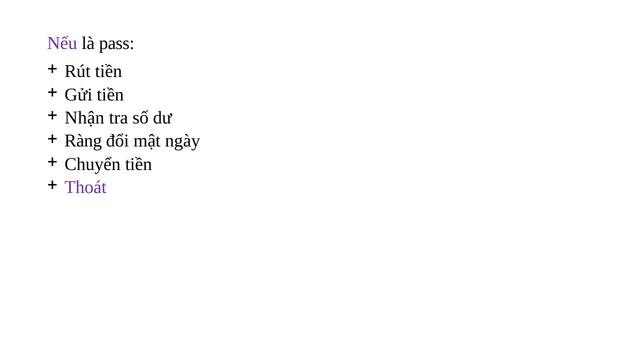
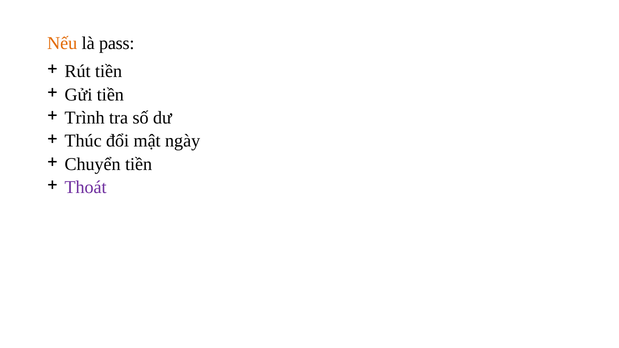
Nếu colour: purple -> orange (62, 43)
Nhận: Nhận -> Trình (85, 118)
Ràng: Ràng -> Thúc (83, 141)
